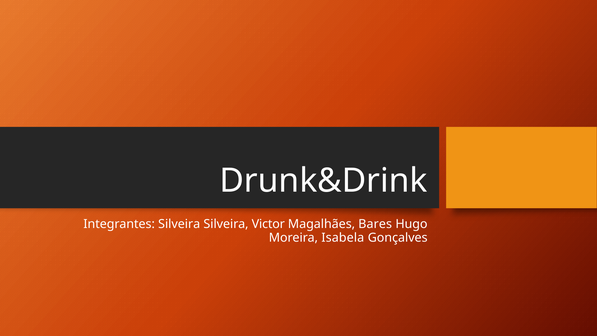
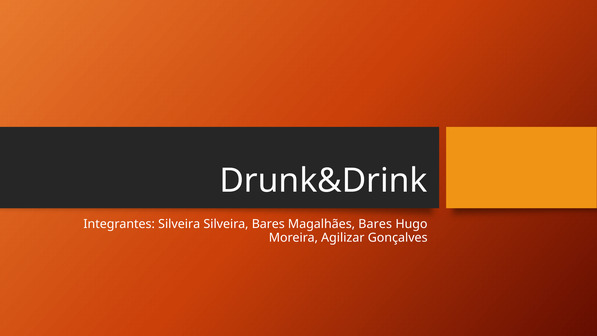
Silveira Victor: Victor -> Bares (268, 224)
Isabela: Isabela -> Agilizar (343, 237)
